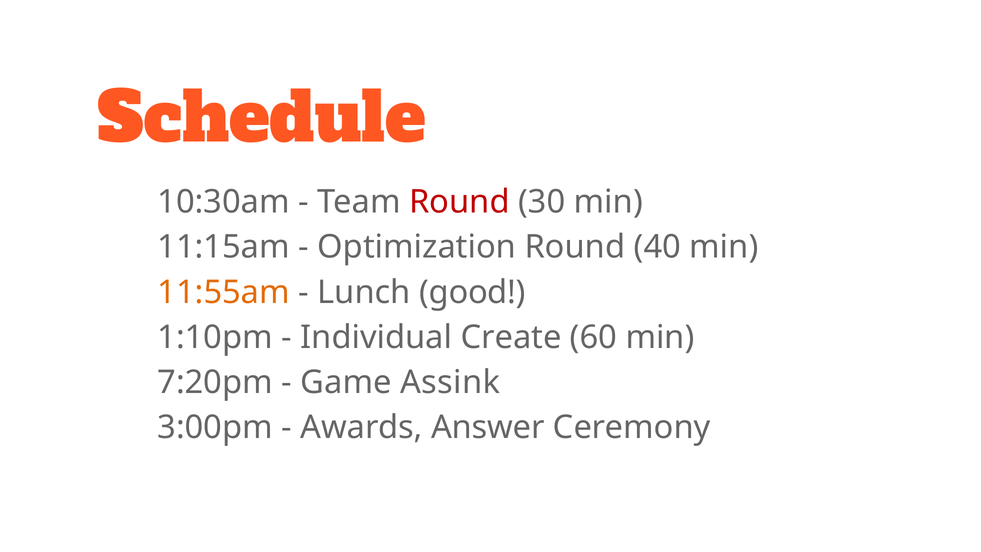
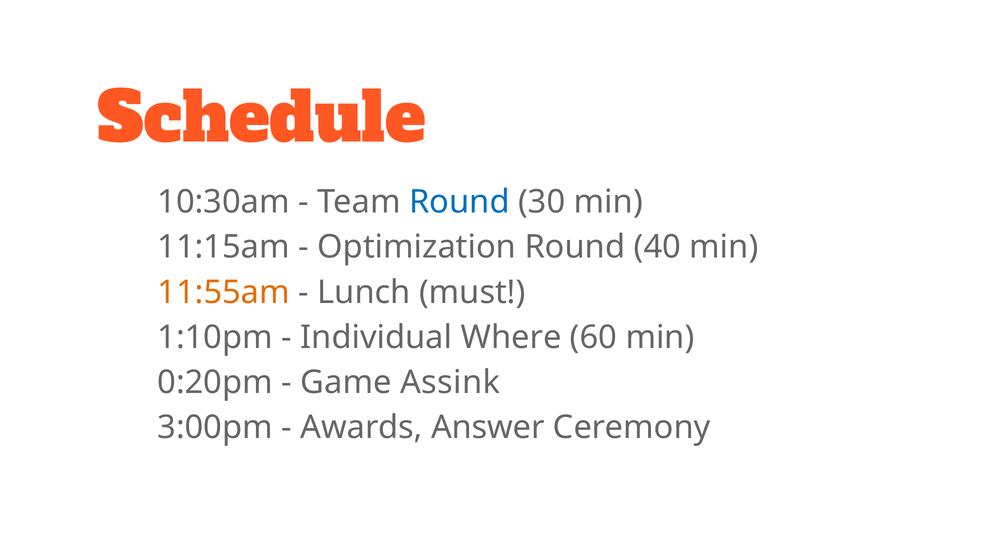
Round colour: red -> blue (459, 202)
good: good -> must (472, 292)
Create: Create -> Where (511, 337)
7:20pm: 7:20pm -> 0:20pm (215, 382)
